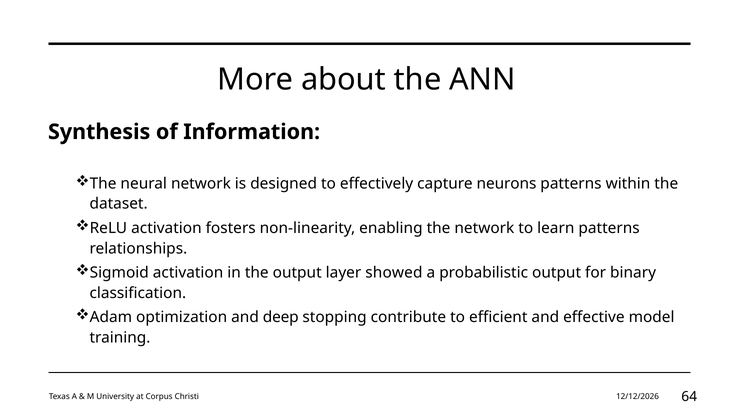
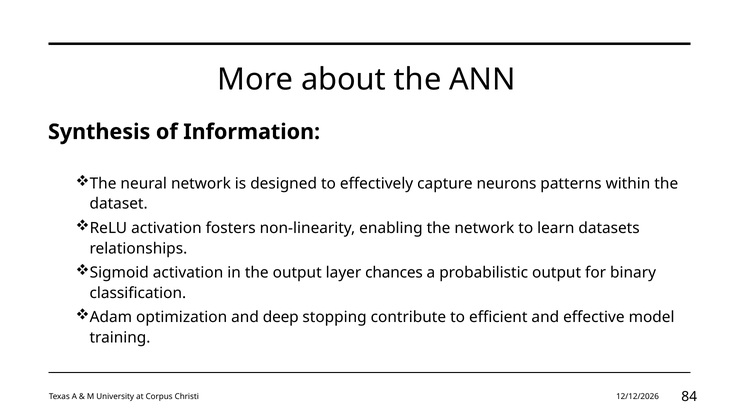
learn patterns: patterns -> datasets (609, 228)
showed: showed -> chances (394, 272)
64: 64 -> 84 (689, 396)
